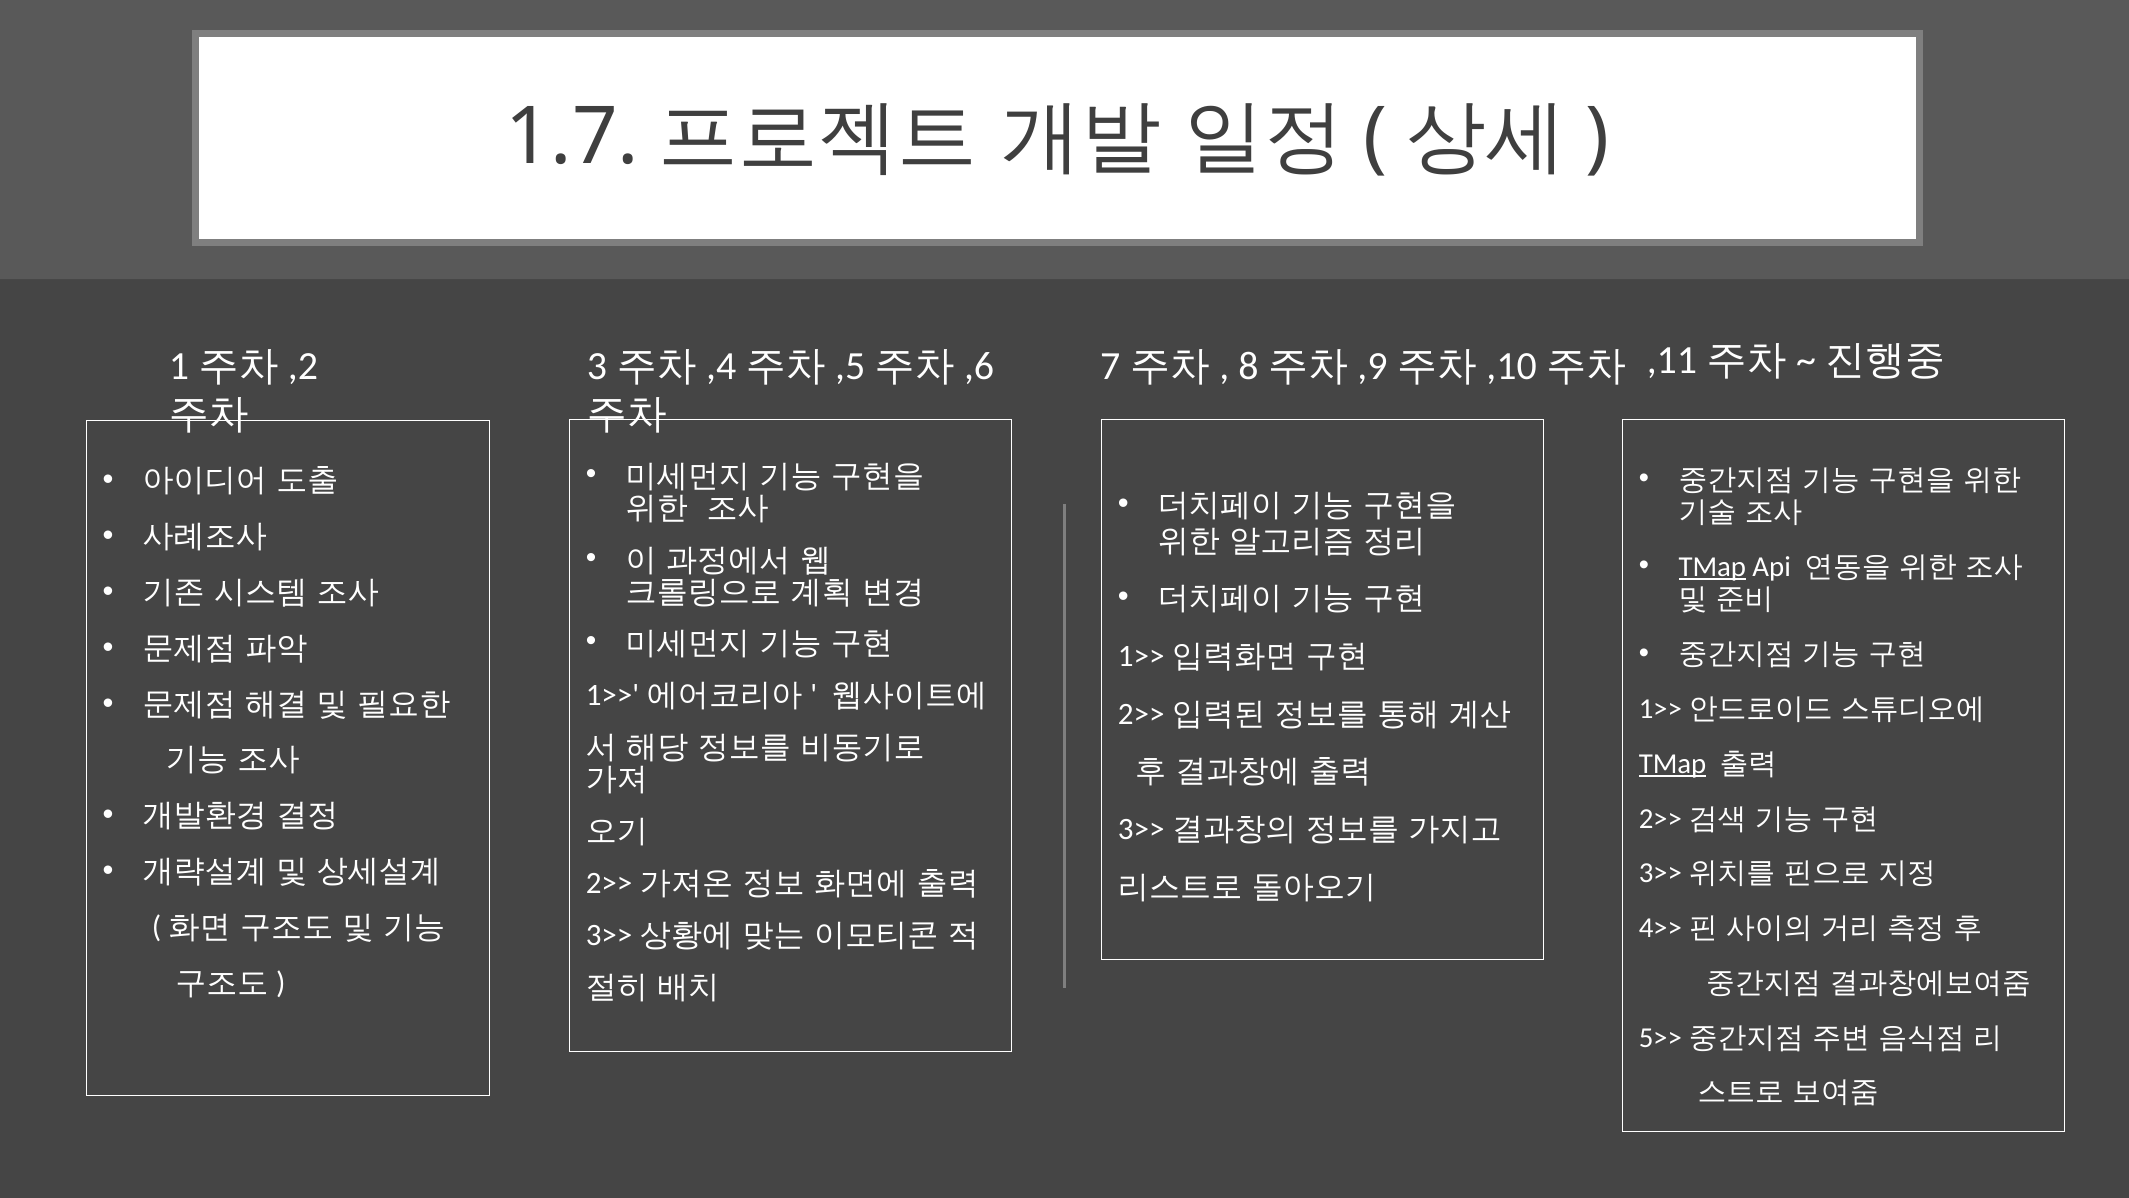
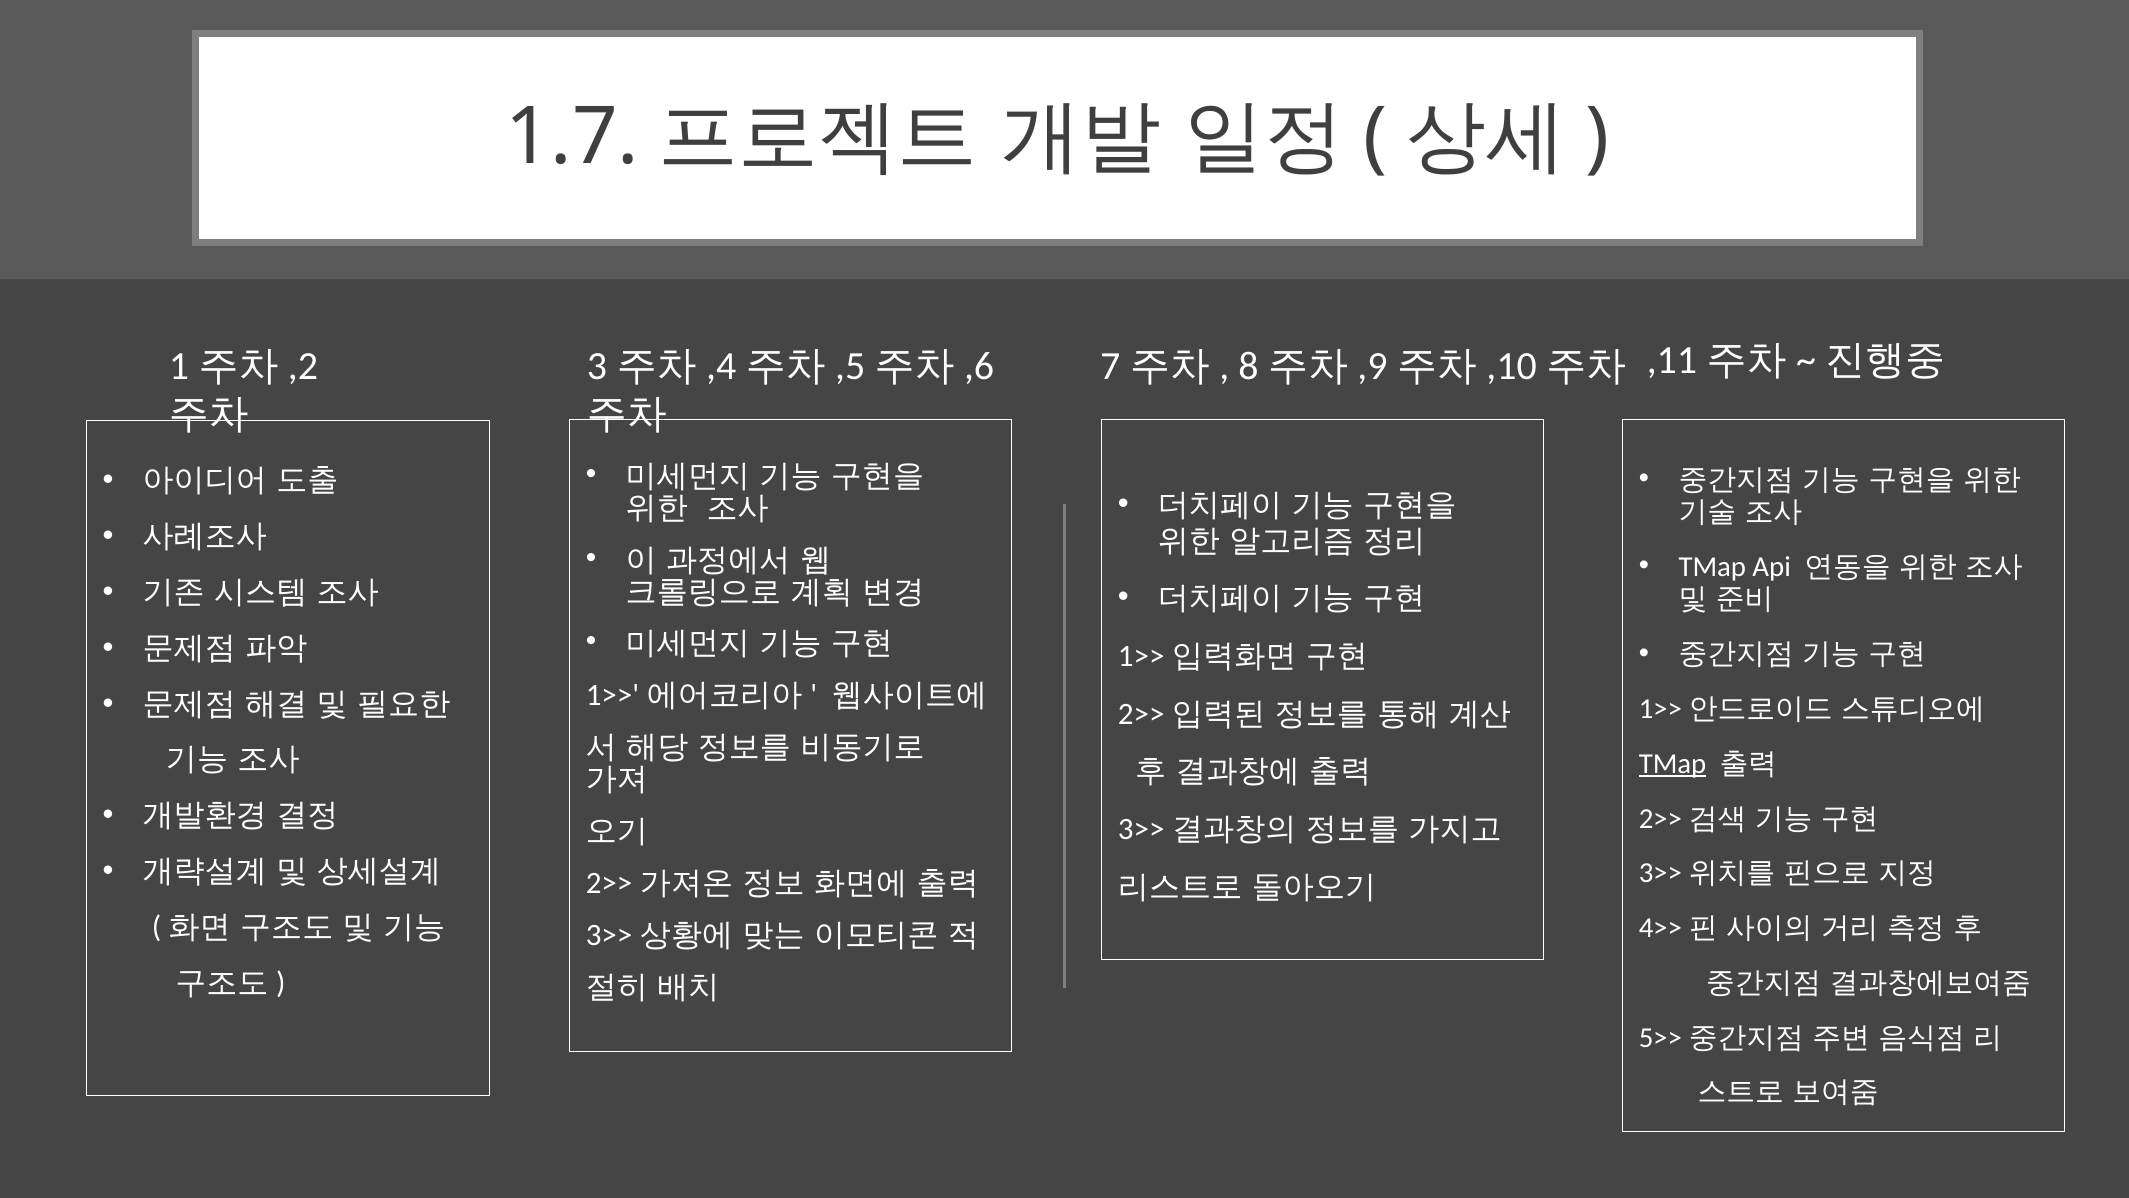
TMap underline: present -> none (1712, 567)
